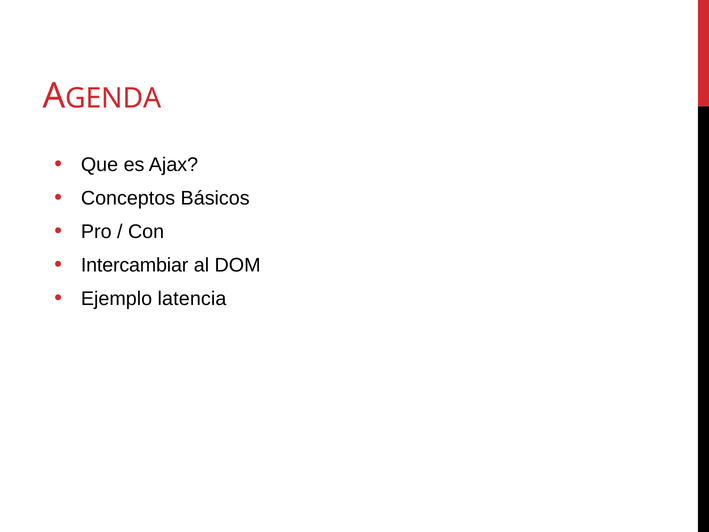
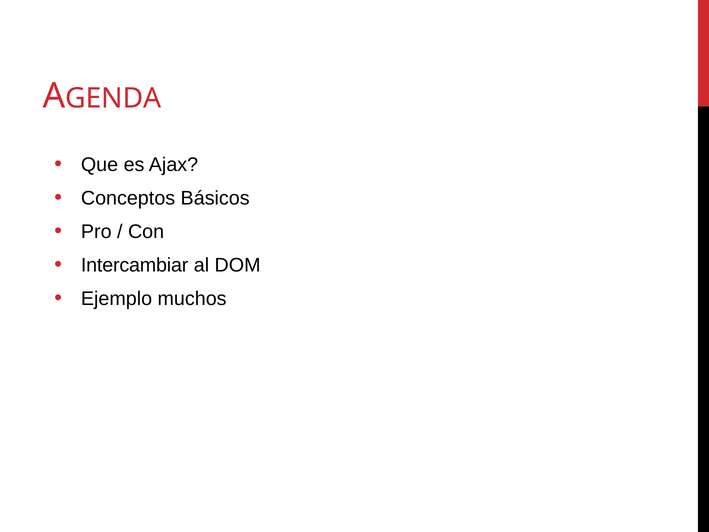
latencia: latencia -> muchos (192, 298)
